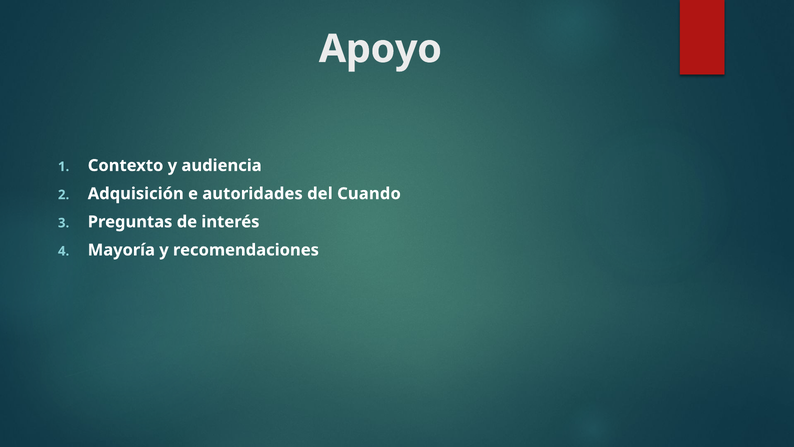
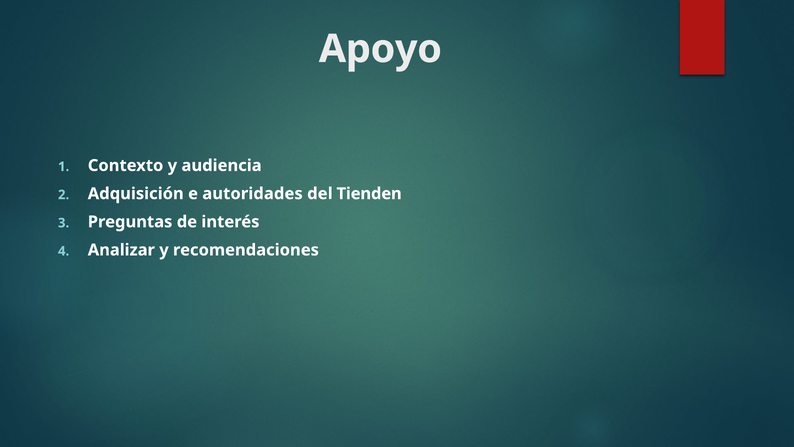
Cuando: Cuando -> Tienden (369, 194)
Mayoría: Mayoría -> Analizar (121, 250)
